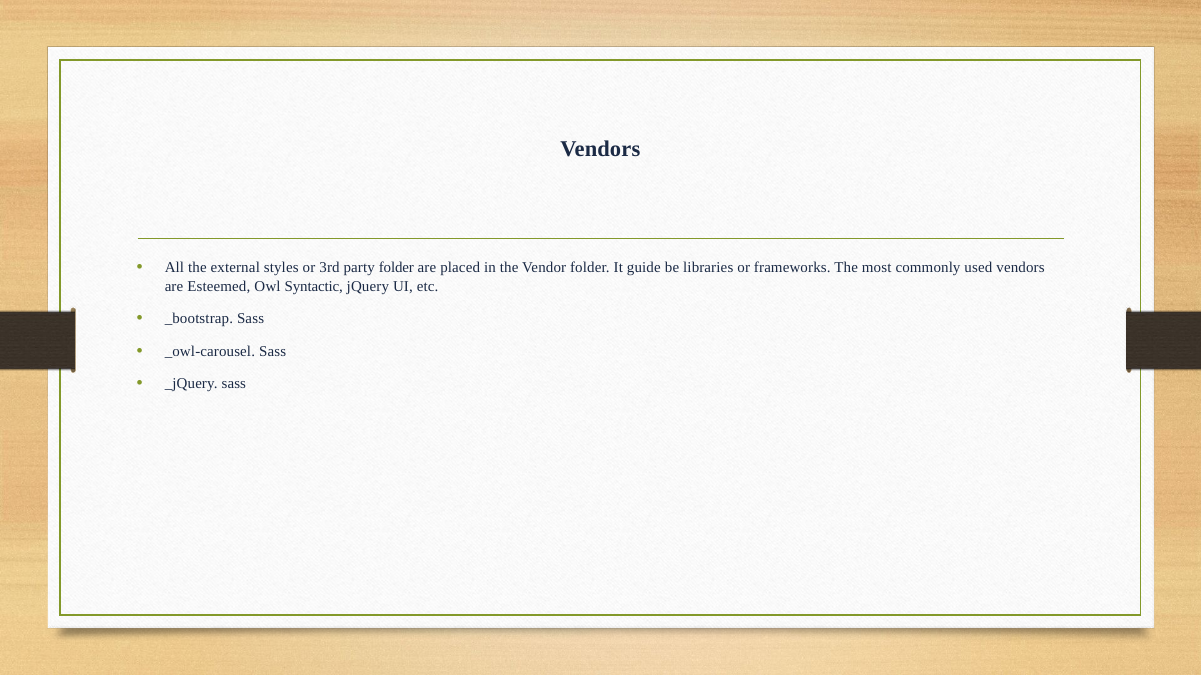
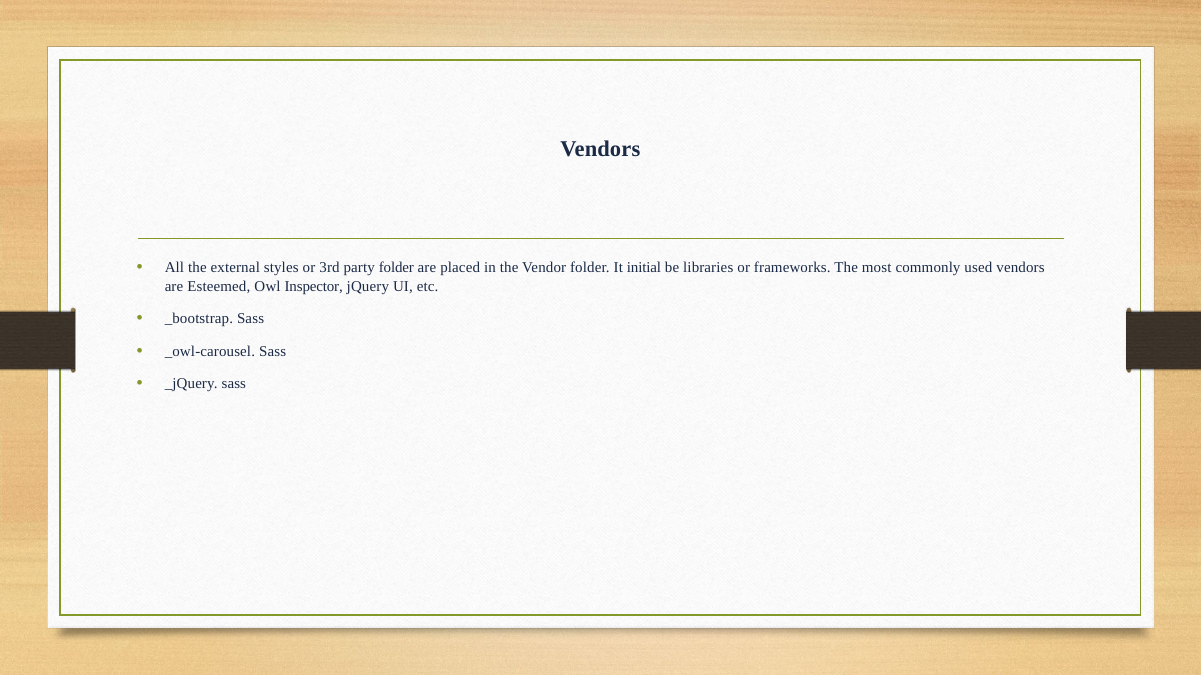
guide: guide -> initial (644, 268)
Syntactic: Syntactic -> Inspector (314, 287)
